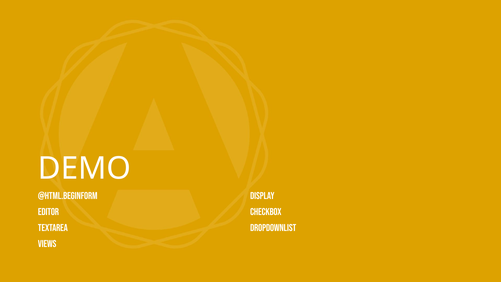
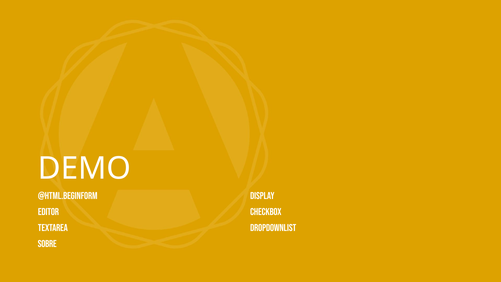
Views: Views -> Sobre (47, 244)
